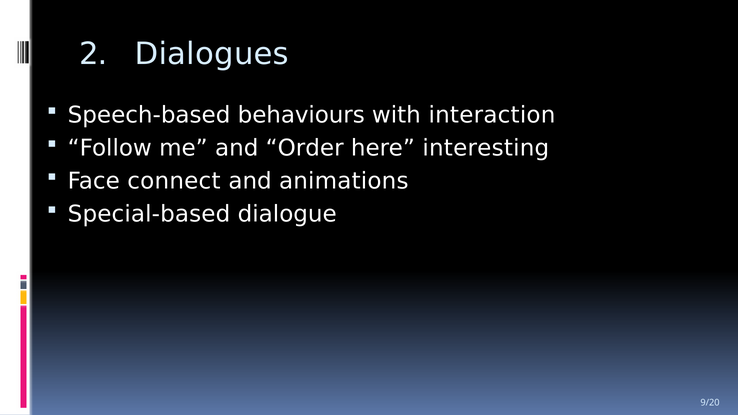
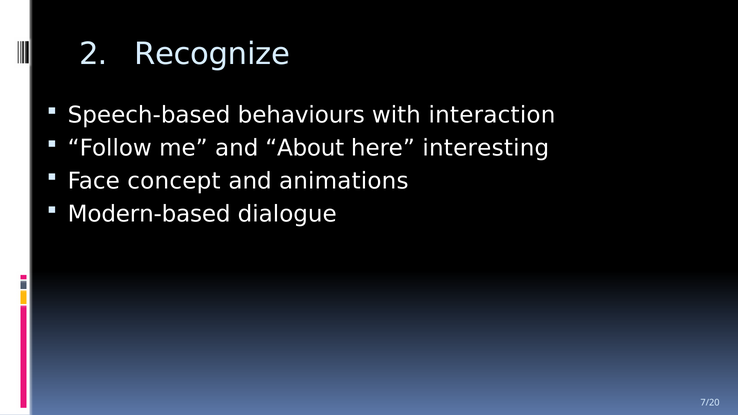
Dialogues: Dialogues -> Recognize (212, 54)
Order: Order -> About (305, 148)
connect: connect -> concept (174, 181)
Special-based: Special-based -> Modern-based (149, 214)
9/20: 9/20 -> 7/20 (710, 403)
